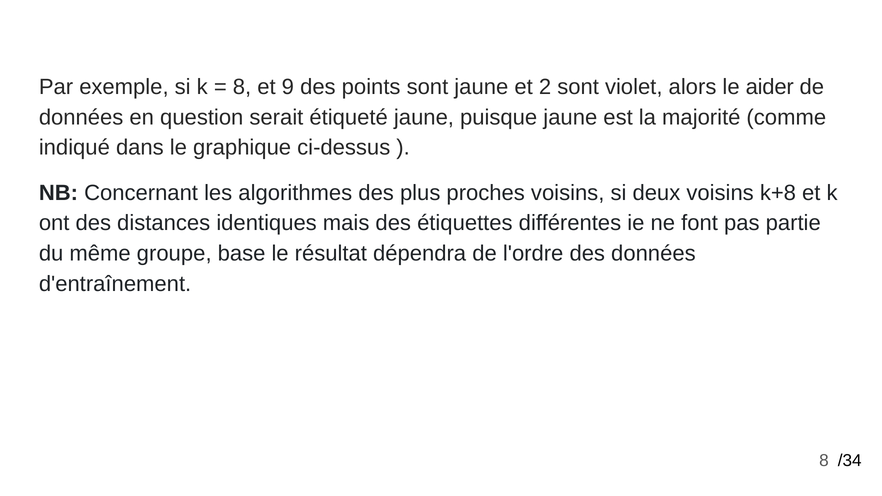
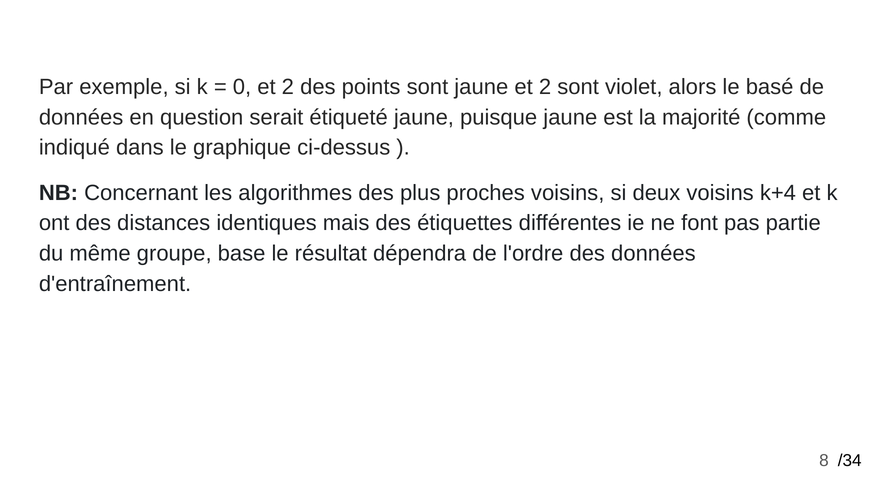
8: 8 -> 0 (242, 87)
9: 9 -> 2 (288, 87)
aider: aider -> basé (770, 87)
k+8: k+8 -> k+4 (778, 193)
